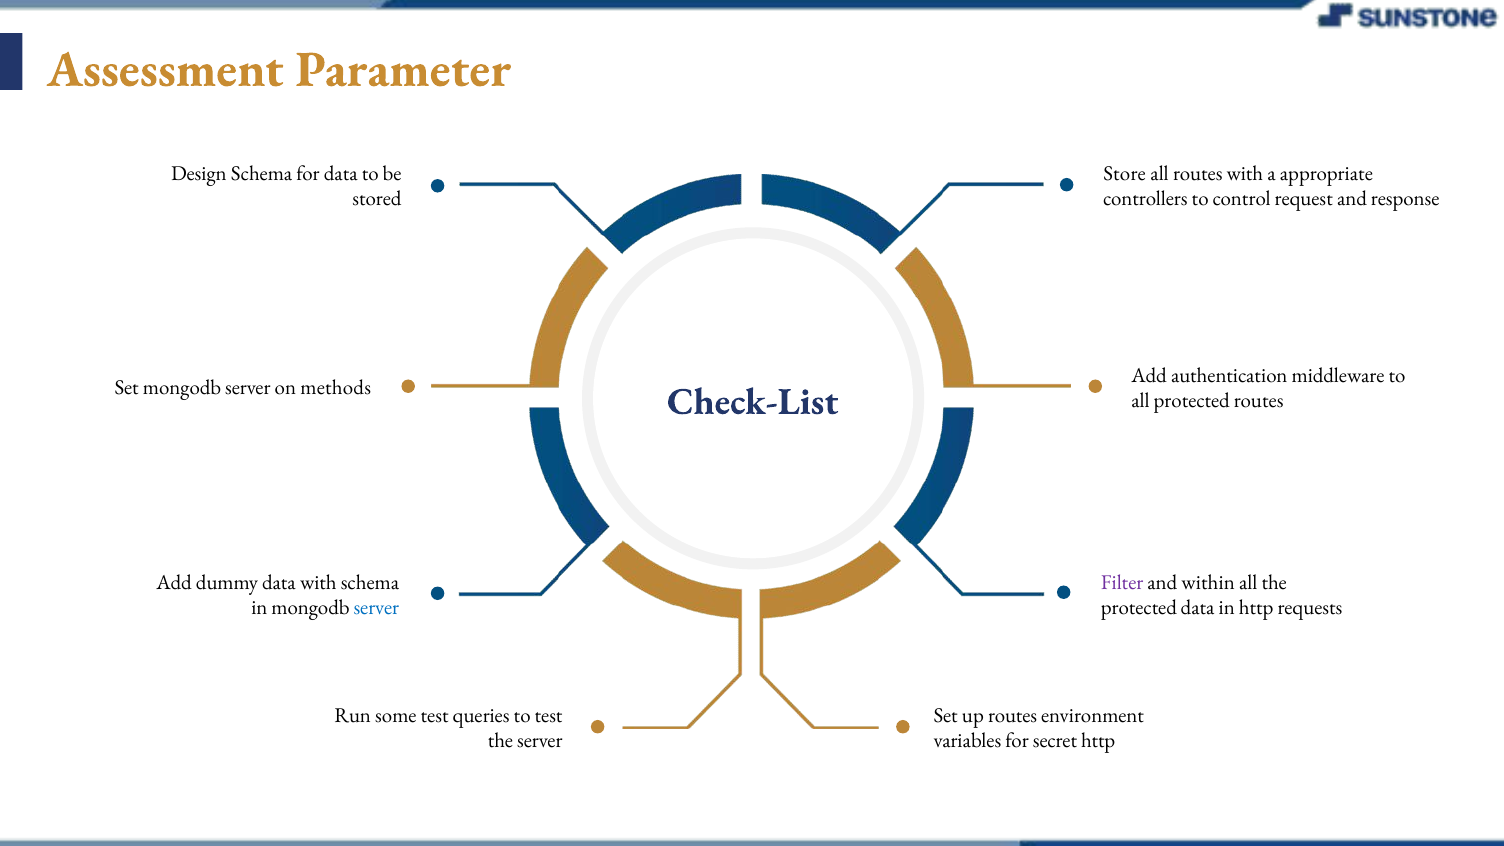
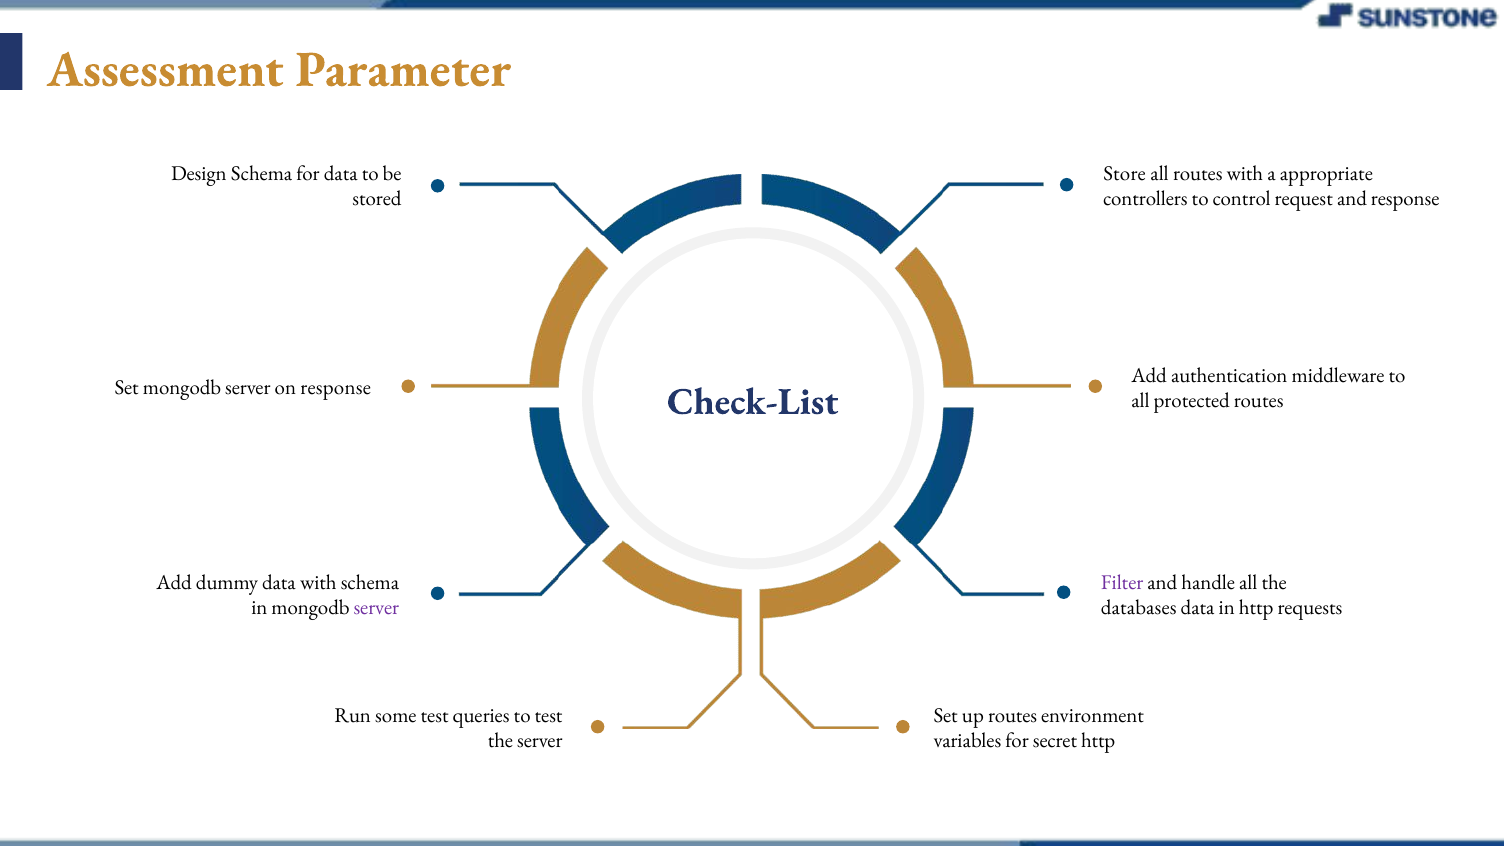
on methods: methods -> response (336, 388)
within: within -> handle (1208, 582)
server colour: blue -> purple (376, 608)
protected: protected -> databases (1139, 608)
